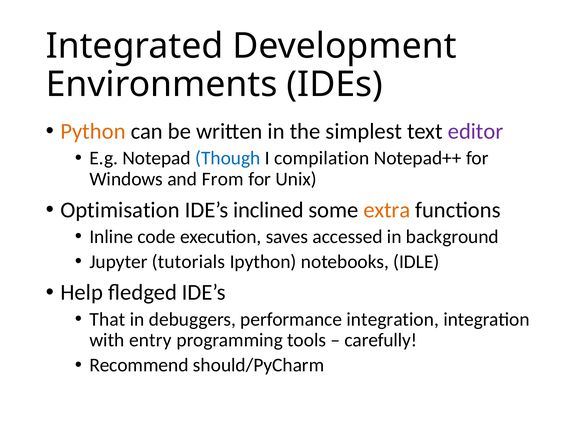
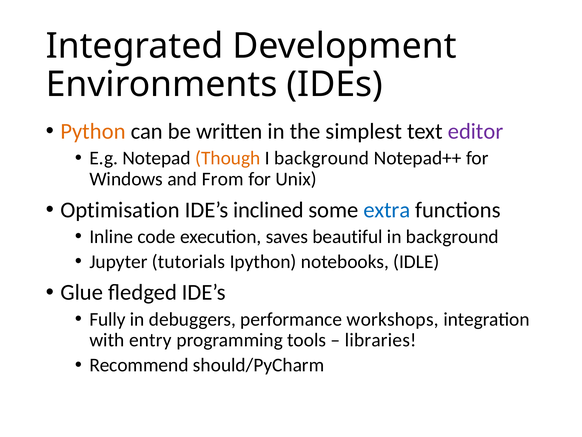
Though colour: blue -> orange (228, 158)
I compilation: compilation -> background (322, 158)
extra colour: orange -> blue (387, 210)
accessed: accessed -> beautiful (348, 236)
Help: Help -> Glue (82, 292)
That: That -> Fully (108, 319)
performance integration: integration -> workshops (393, 319)
carefully: carefully -> libraries (381, 340)
